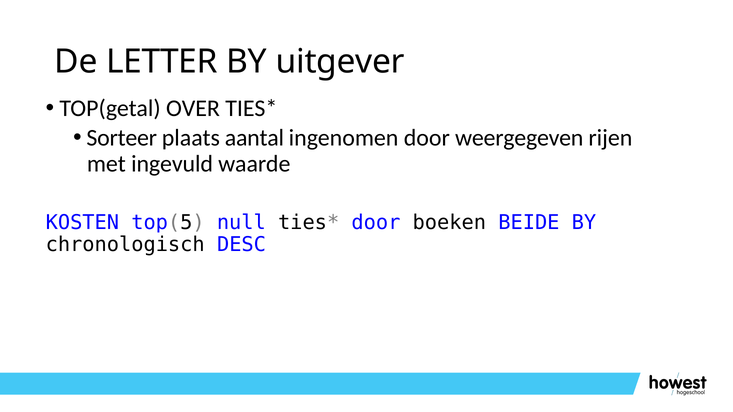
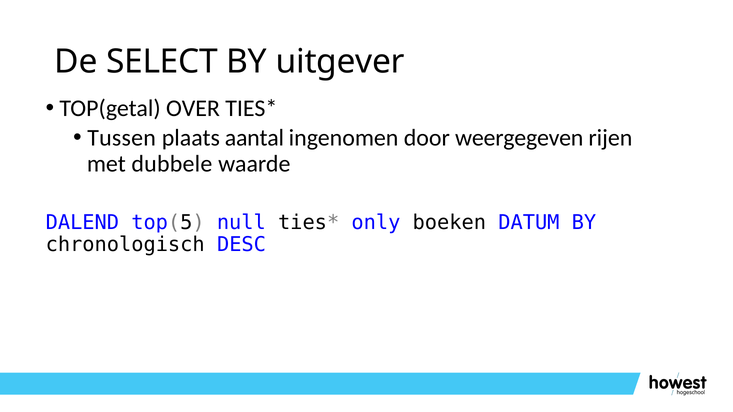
LETTER: LETTER -> SELECT (162, 62)
Sorteer: Sorteer -> Tussen (122, 138)
ingevuld: ingevuld -> dubbele (172, 164)
KOSTEN: KOSTEN -> DALEND (82, 223)
door: door -> only (376, 223)
BEIDE: BEIDE -> DATUM (529, 223)
